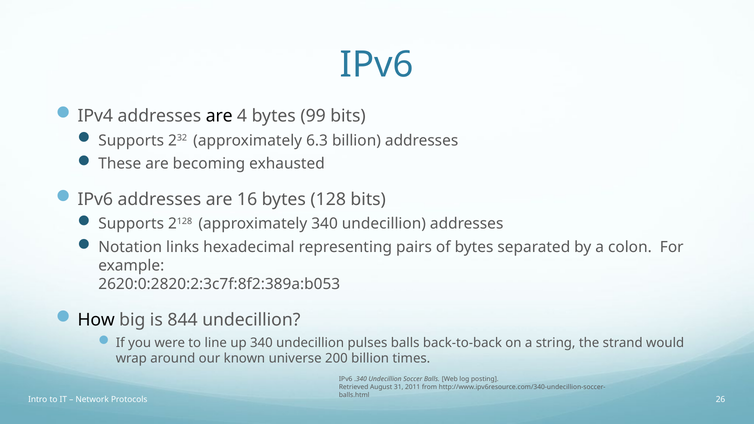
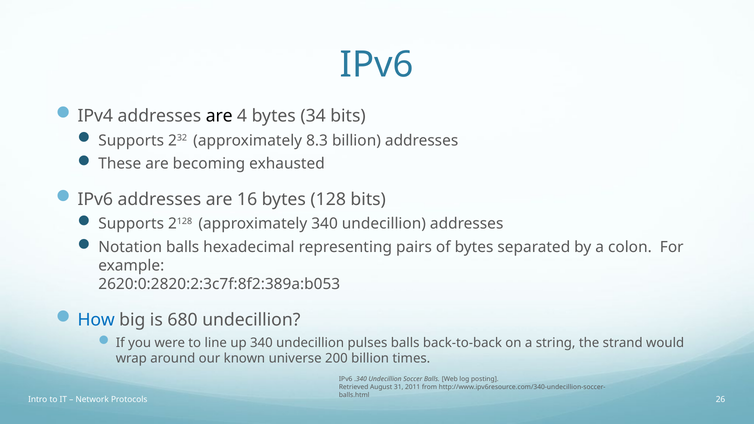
99: 99 -> 34 (313, 116)
6.3: 6.3 -> 8.3 (317, 141)
Notation links: links -> balls (183, 247)
How colour: black -> blue (96, 320)
844: 844 -> 680 (183, 320)
